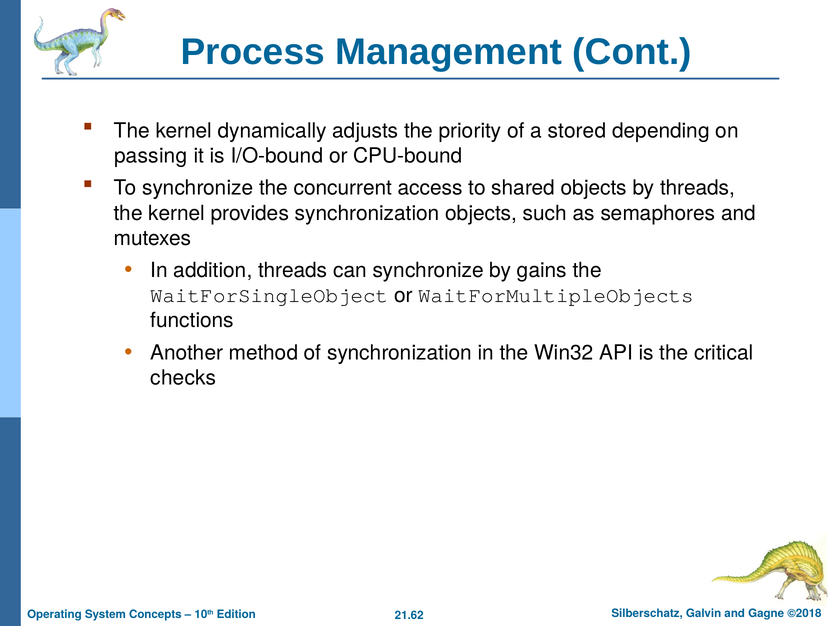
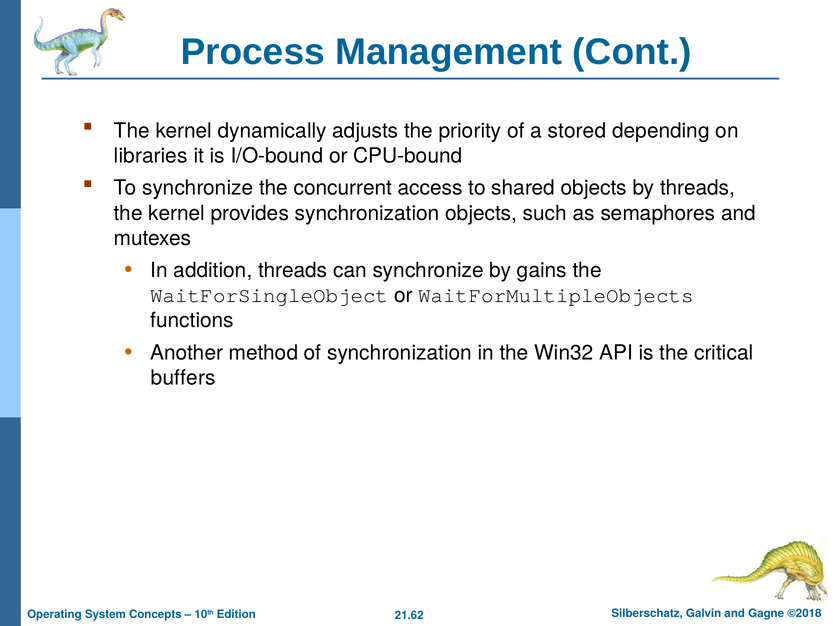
passing: passing -> libraries (151, 156)
checks: checks -> buffers (183, 378)
